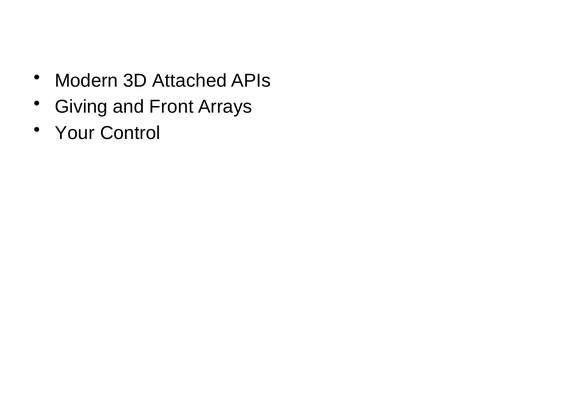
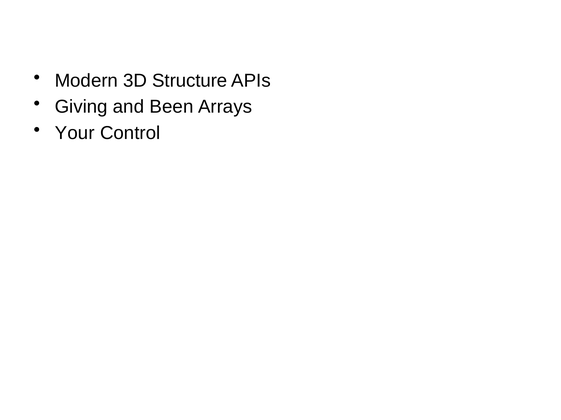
Attached: Attached -> Structure (190, 81)
Front: Front -> Been (171, 107)
